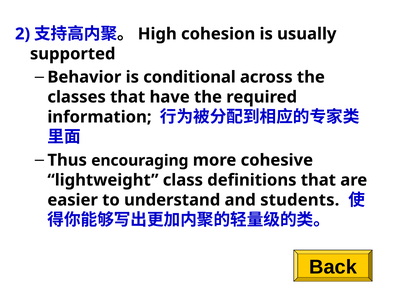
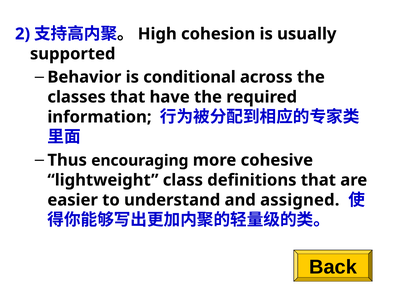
students: students -> assigned (300, 200)
